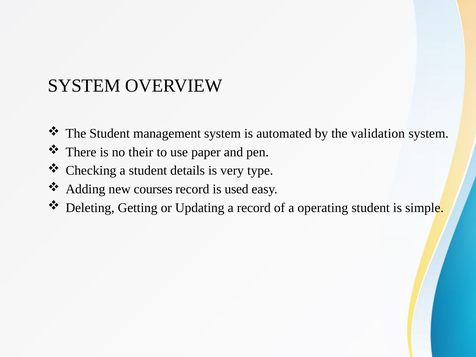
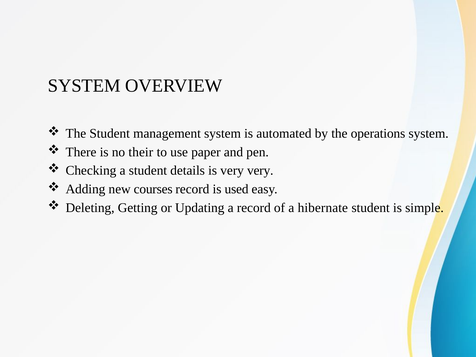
validation: validation -> operations (378, 134)
very type: type -> very (260, 171)
operating: operating -> hibernate (323, 208)
